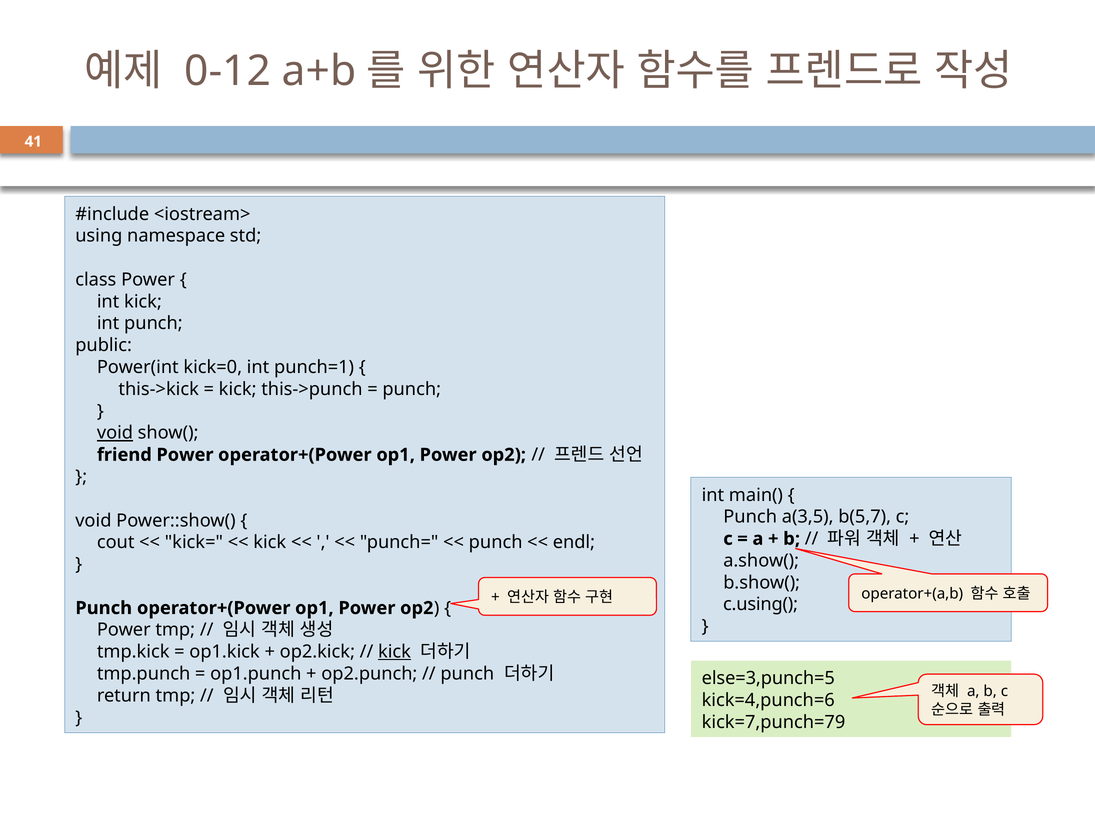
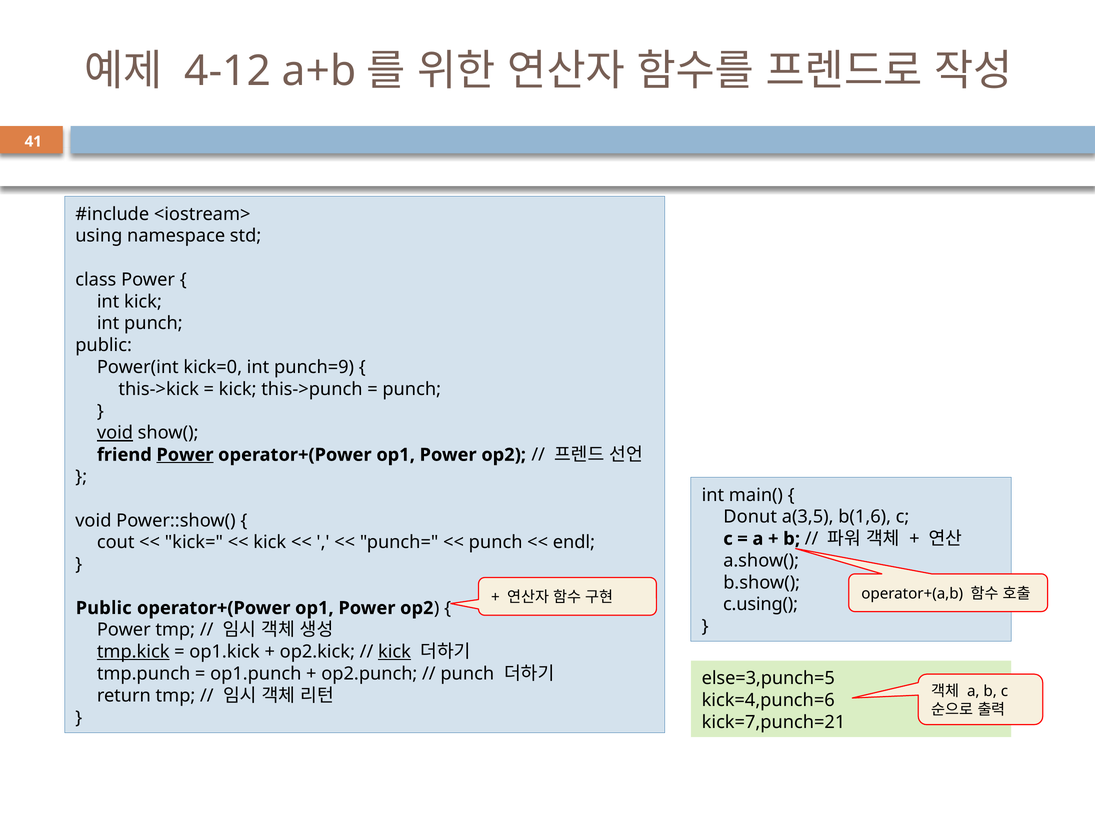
0-12: 0-12 -> 4-12 (228, 71)
punch=1: punch=1 -> punch=9 (314, 367)
Power underline: none -> present (185, 455)
Punch: Punch -> Donut (750, 517)
b(5,7: b(5,7 -> b(1,6 (865, 517)
Punch: Punch -> Public (104, 608)
tmp.kick underline: none -> present (133, 652)
kick=7,punch=79: kick=7,punch=79 -> kick=7,punch=21 (774, 722)
